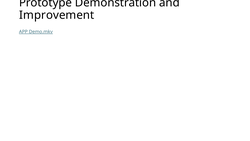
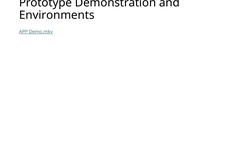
Improvement: Improvement -> Environments (57, 15)
